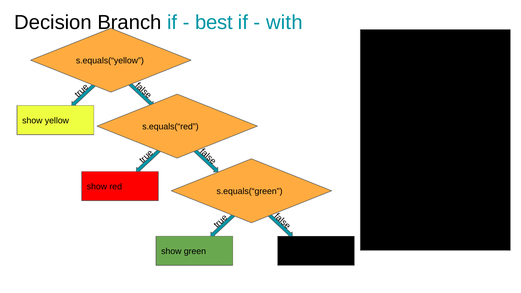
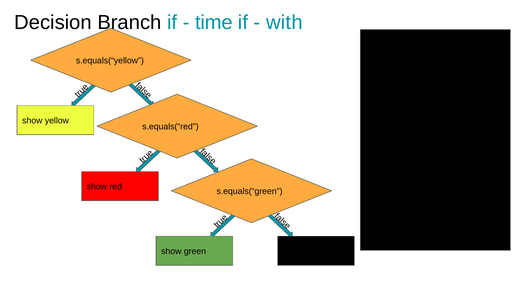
best: best -> time (214, 22)
